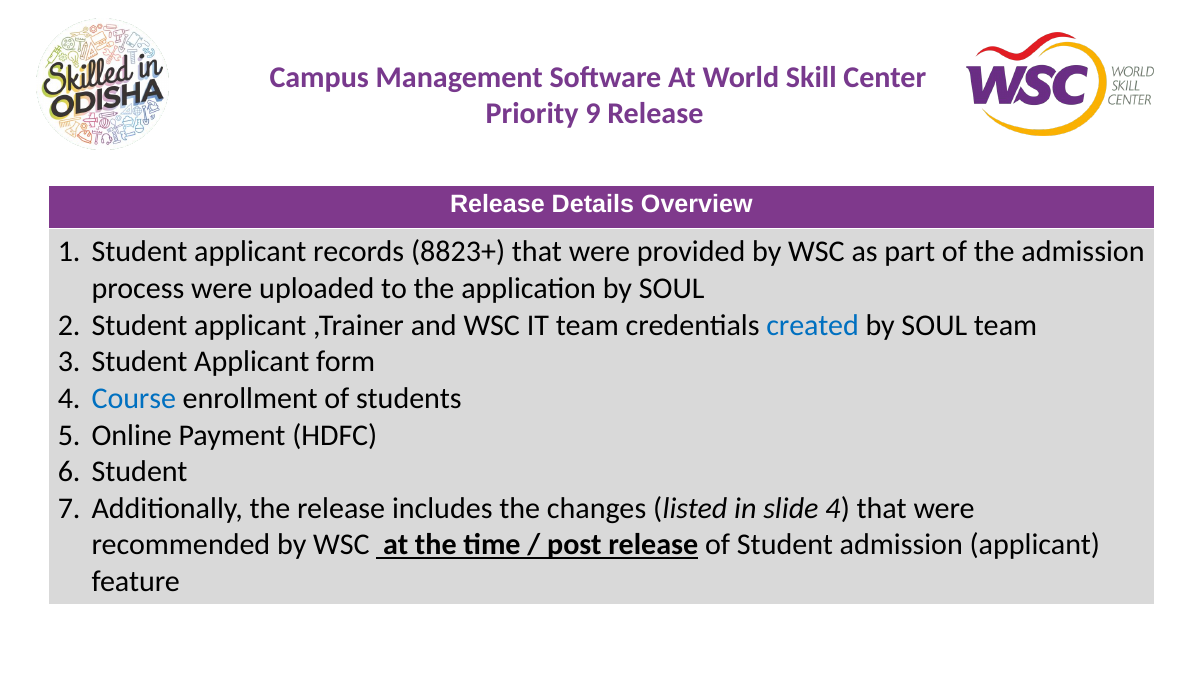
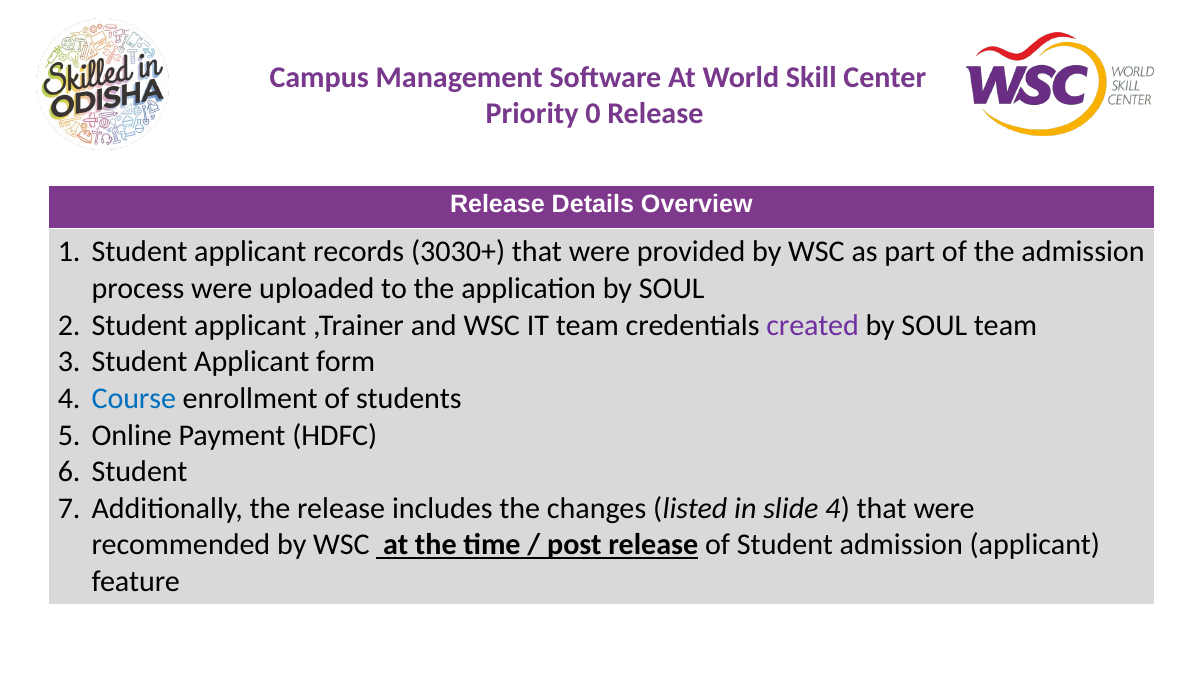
9: 9 -> 0 (593, 114)
8823+: 8823+ -> 3030+ (458, 252)
created colour: blue -> purple (813, 325)
